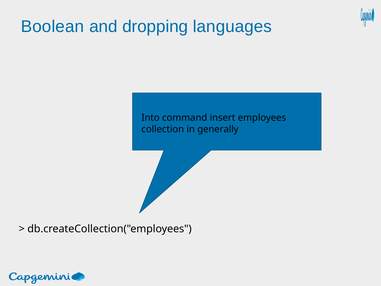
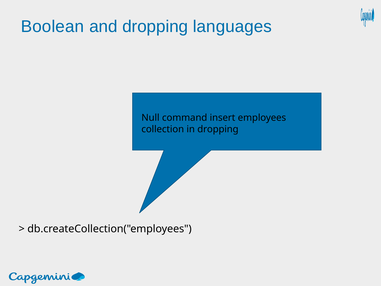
Into: Into -> Null (150, 118)
in generally: generally -> dropping (218, 129)
